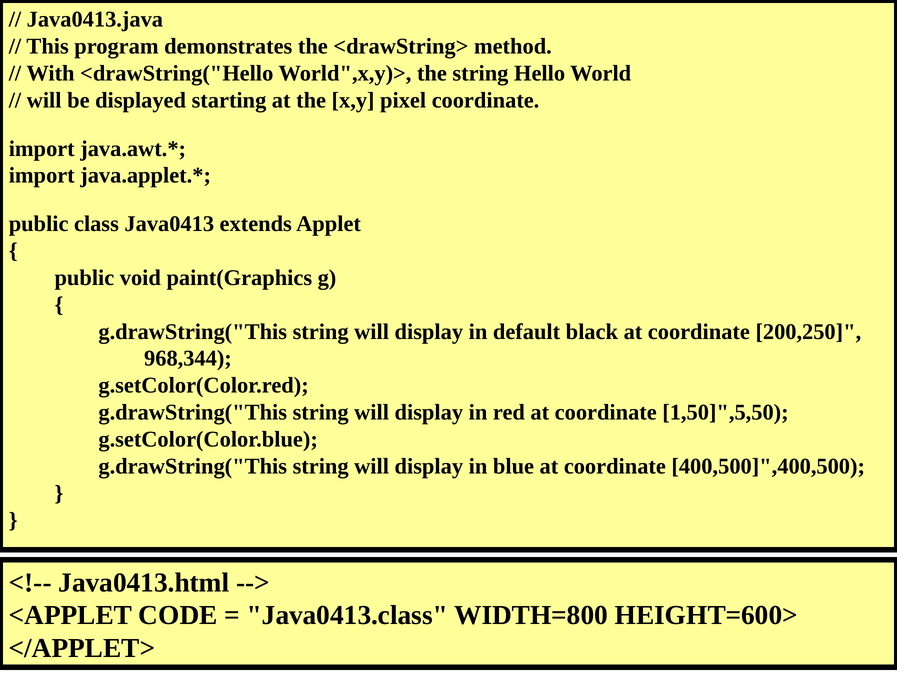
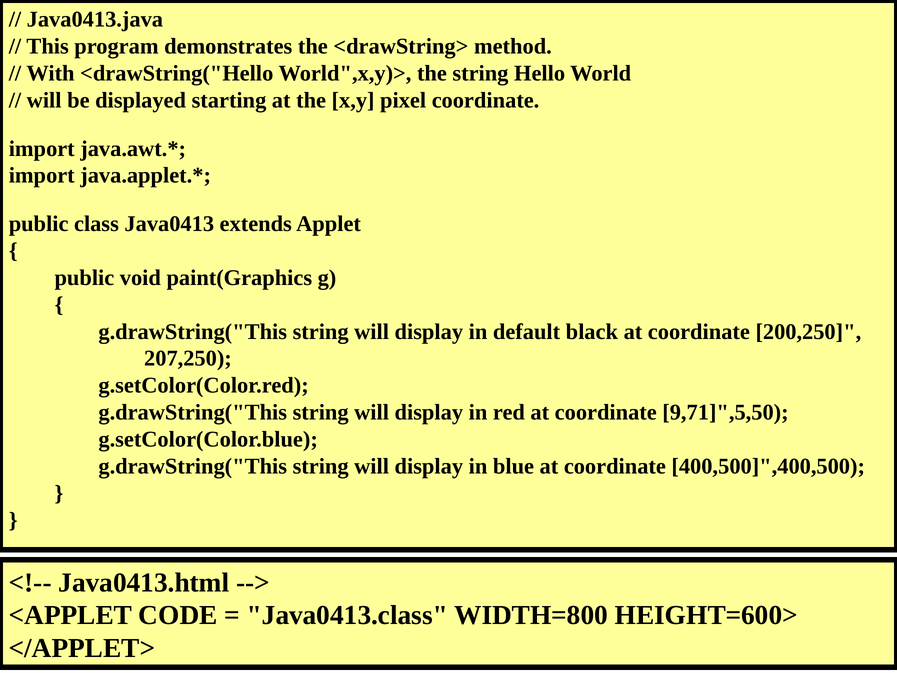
968,344: 968,344 -> 207,250 (188, 358)
1,50]",5,50: 1,50]",5,50 -> 9,71]",5,50 (725, 412)
